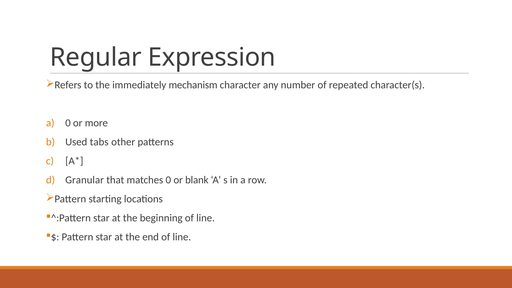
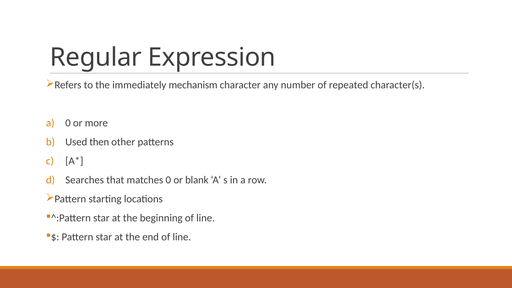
tabs: tabs -> then (99, 142)
Granular: Granular -> Searches (85, 180)
